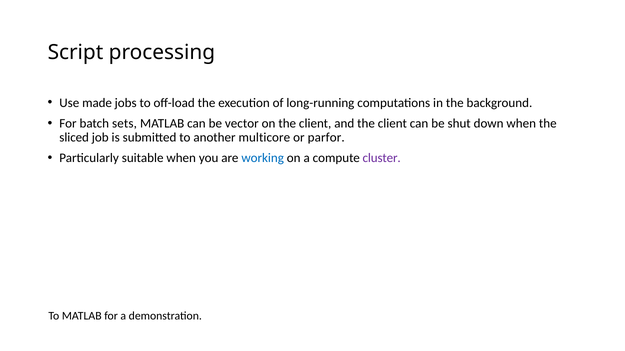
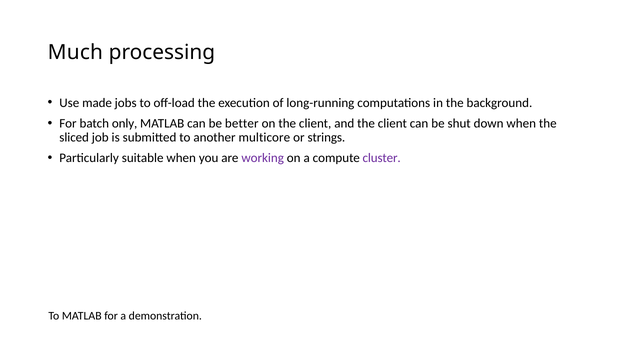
Script: Script -> Much (75, 53)
sets: sets -> only (125, 123)
vector: vector -> better (242, 123)
parfor: parfor -> strings (326, 138)
working colour: blue -> purple (263, 158)
